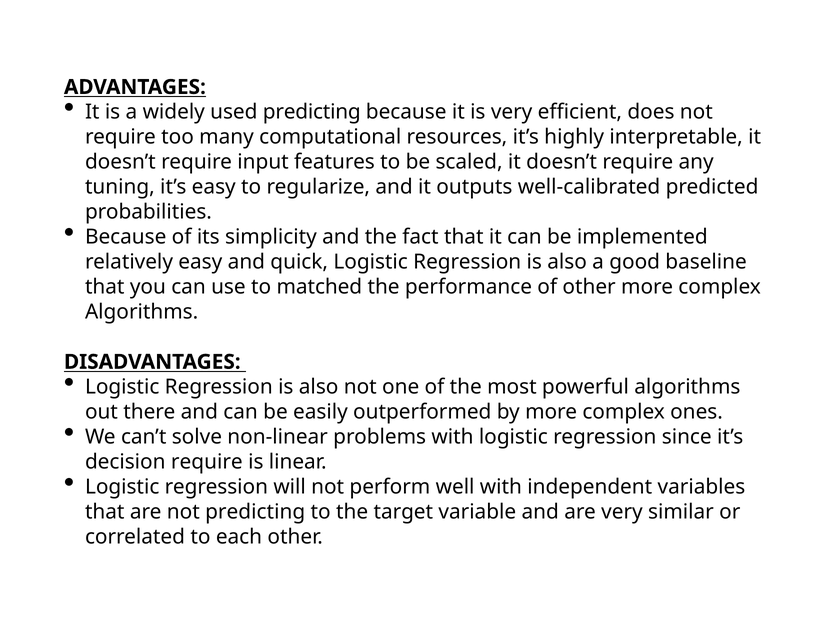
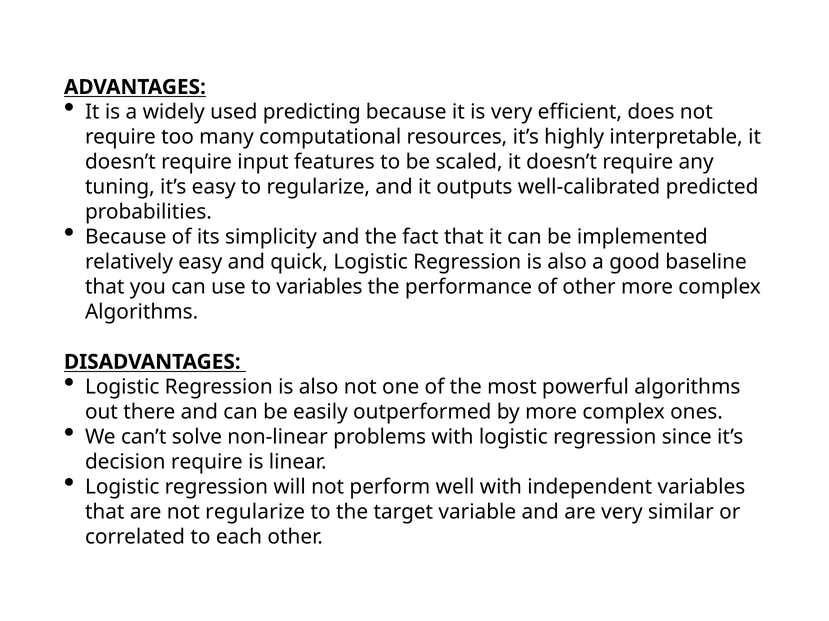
to matched: matched -> variables (319, 287)
not predicting: predicting -> regularize (255, 512)
